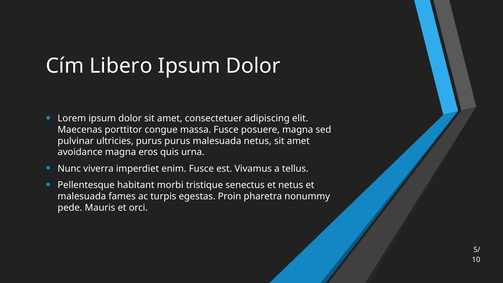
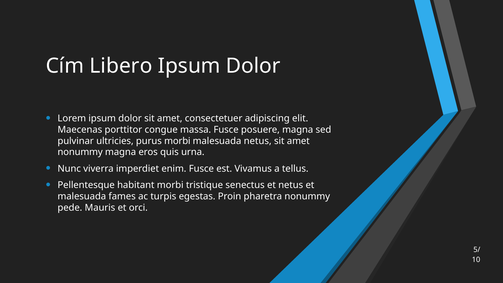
purus purus: purus -> morbi (177, 141)
avoidance: avoidance -> nonummy (80, 152)
